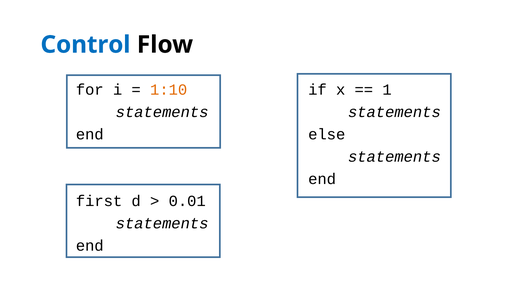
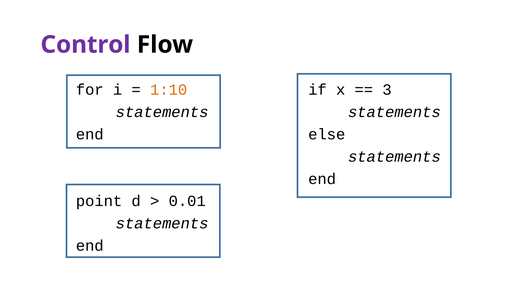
Control colour: blue -> purple (86, 45)
1: 1 -> 3 (387, 90)
first: first -> point (99, 201)
